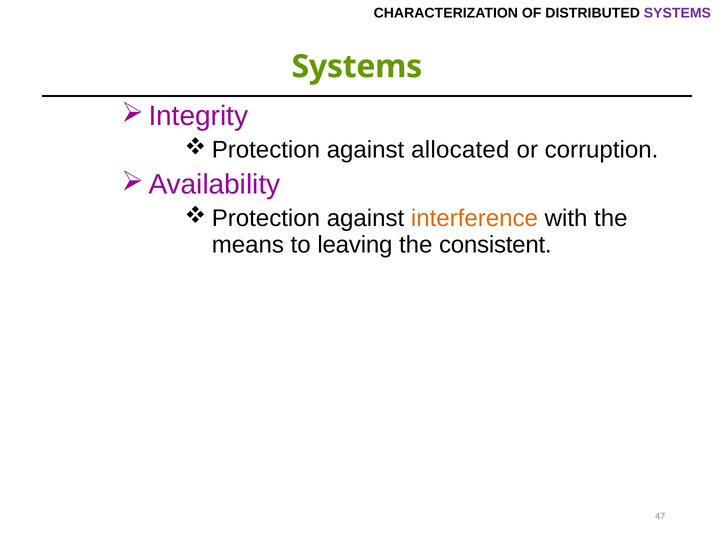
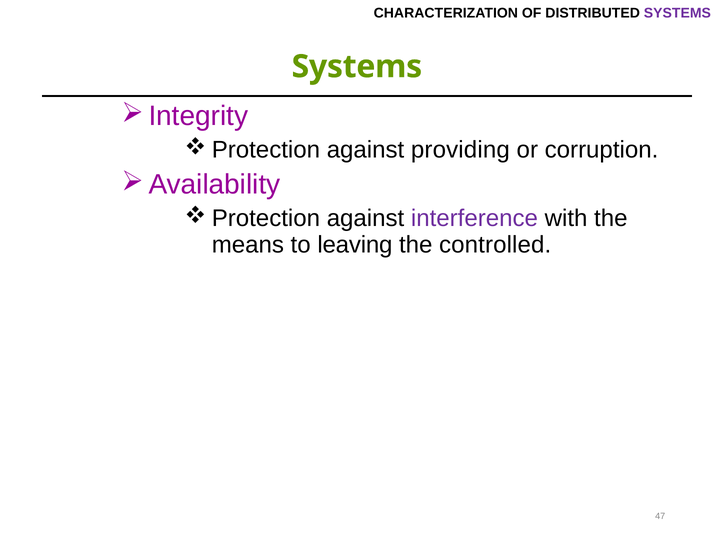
allocated: allocated -> providing (460, 150)
interference colour: orange -> purple (474, 218)
consistent: consistent -> controlled (495, 245)
